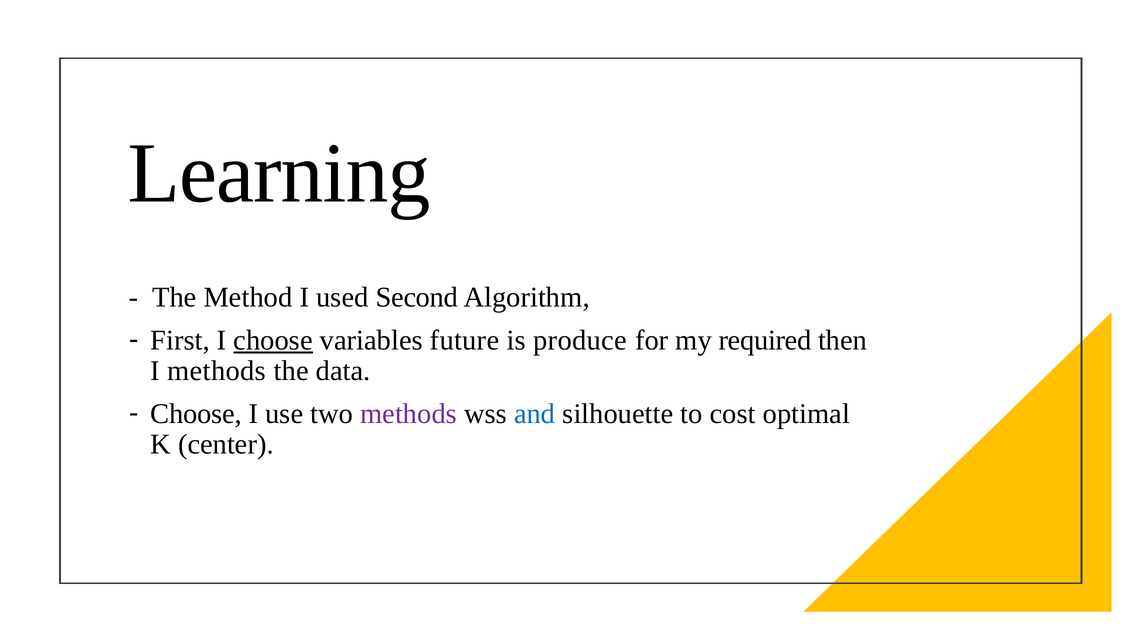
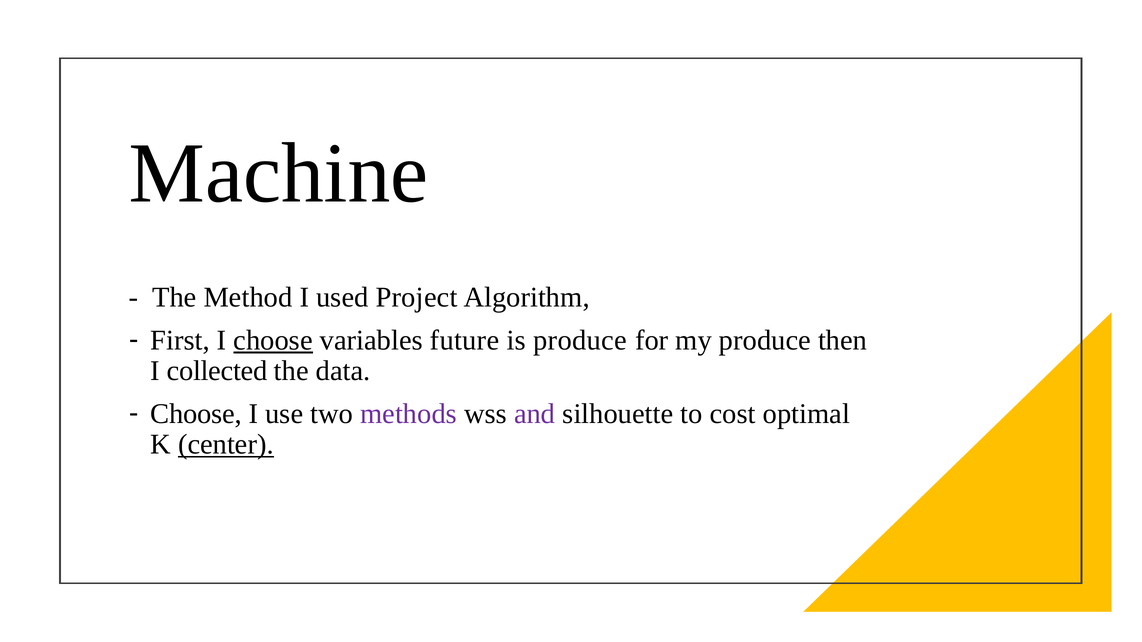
Learning: Learning -> Machine (279, 174)
Second: Second -> Project (417, 298)
my required: required -> produce (765, 340)
I methods: methods -> collected (217, 371)
and colour: blue -> purple (535, 414)
center underline: none -> present (226, 445)
